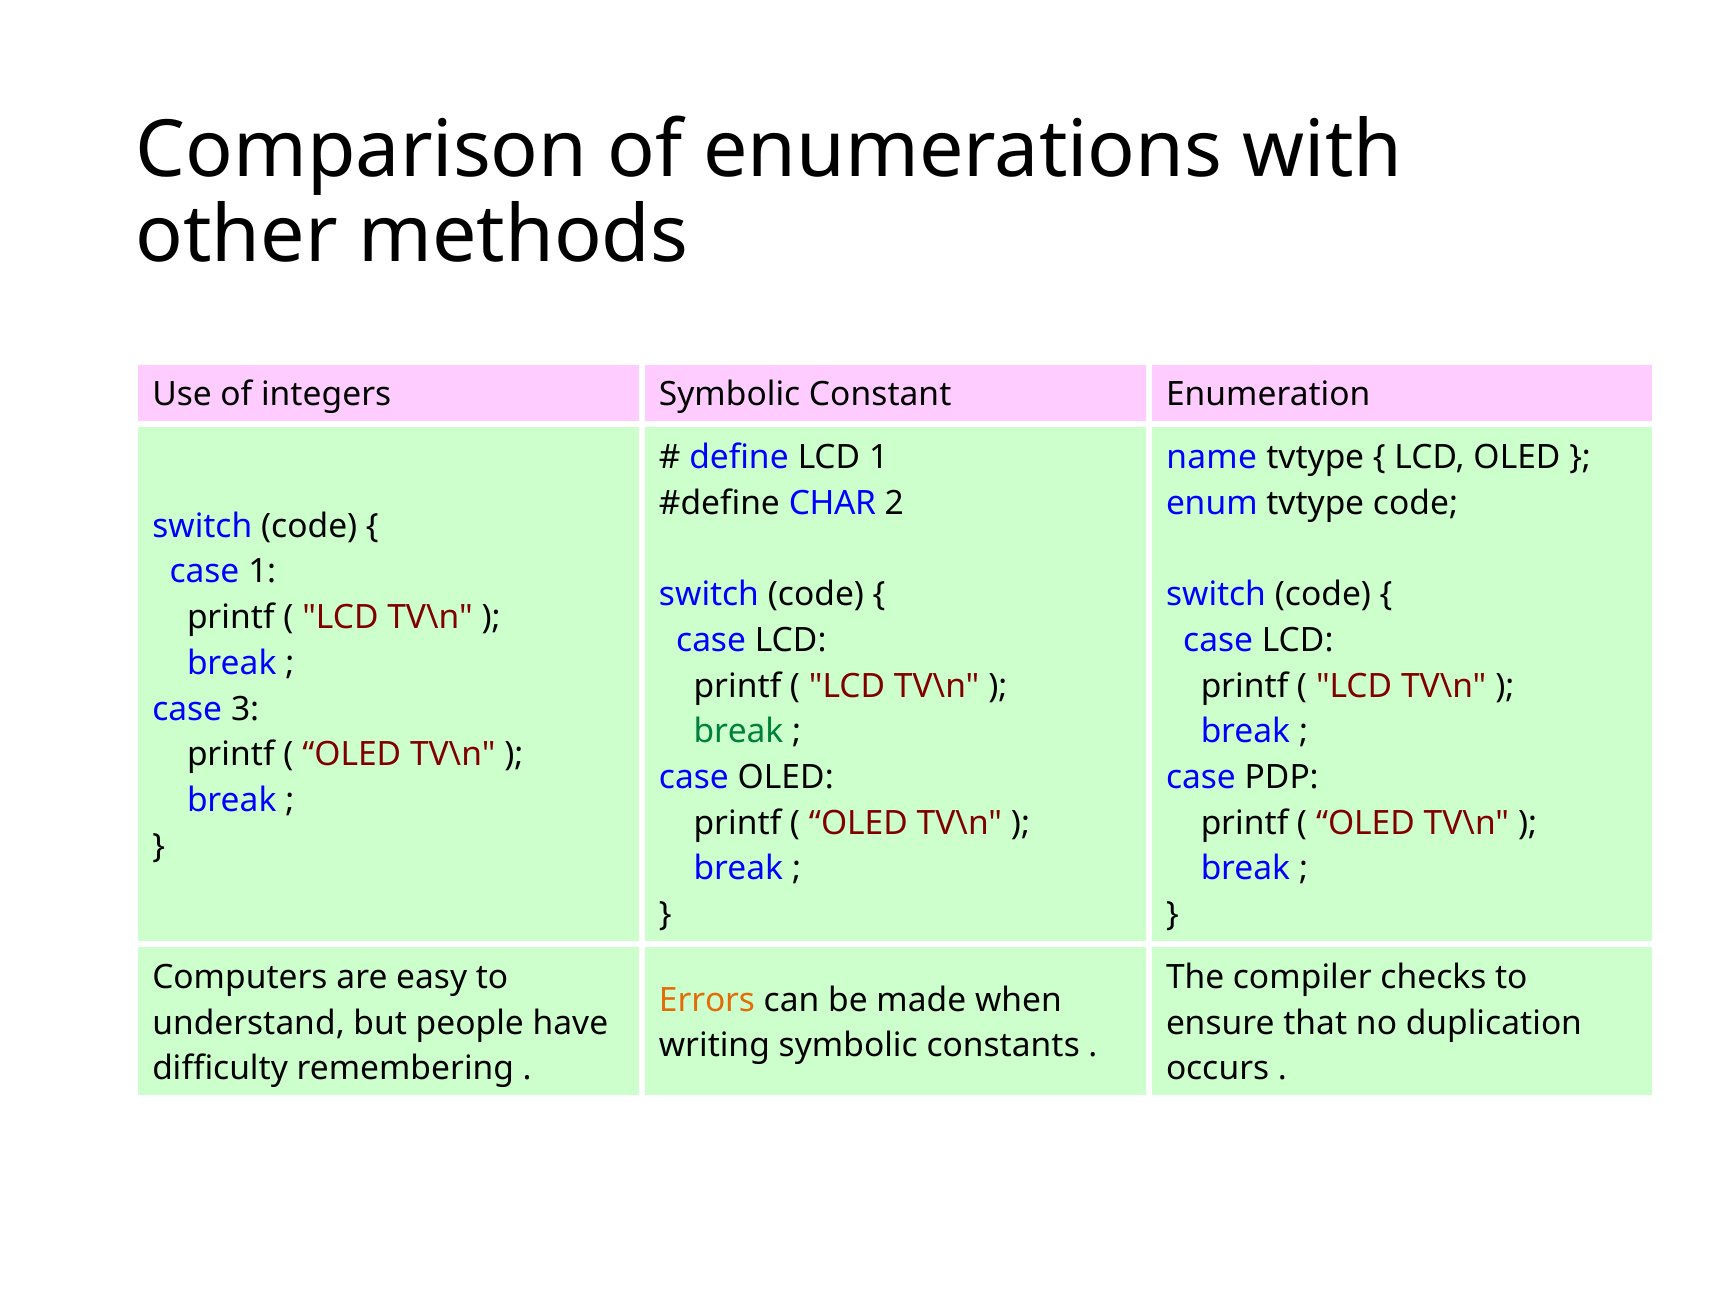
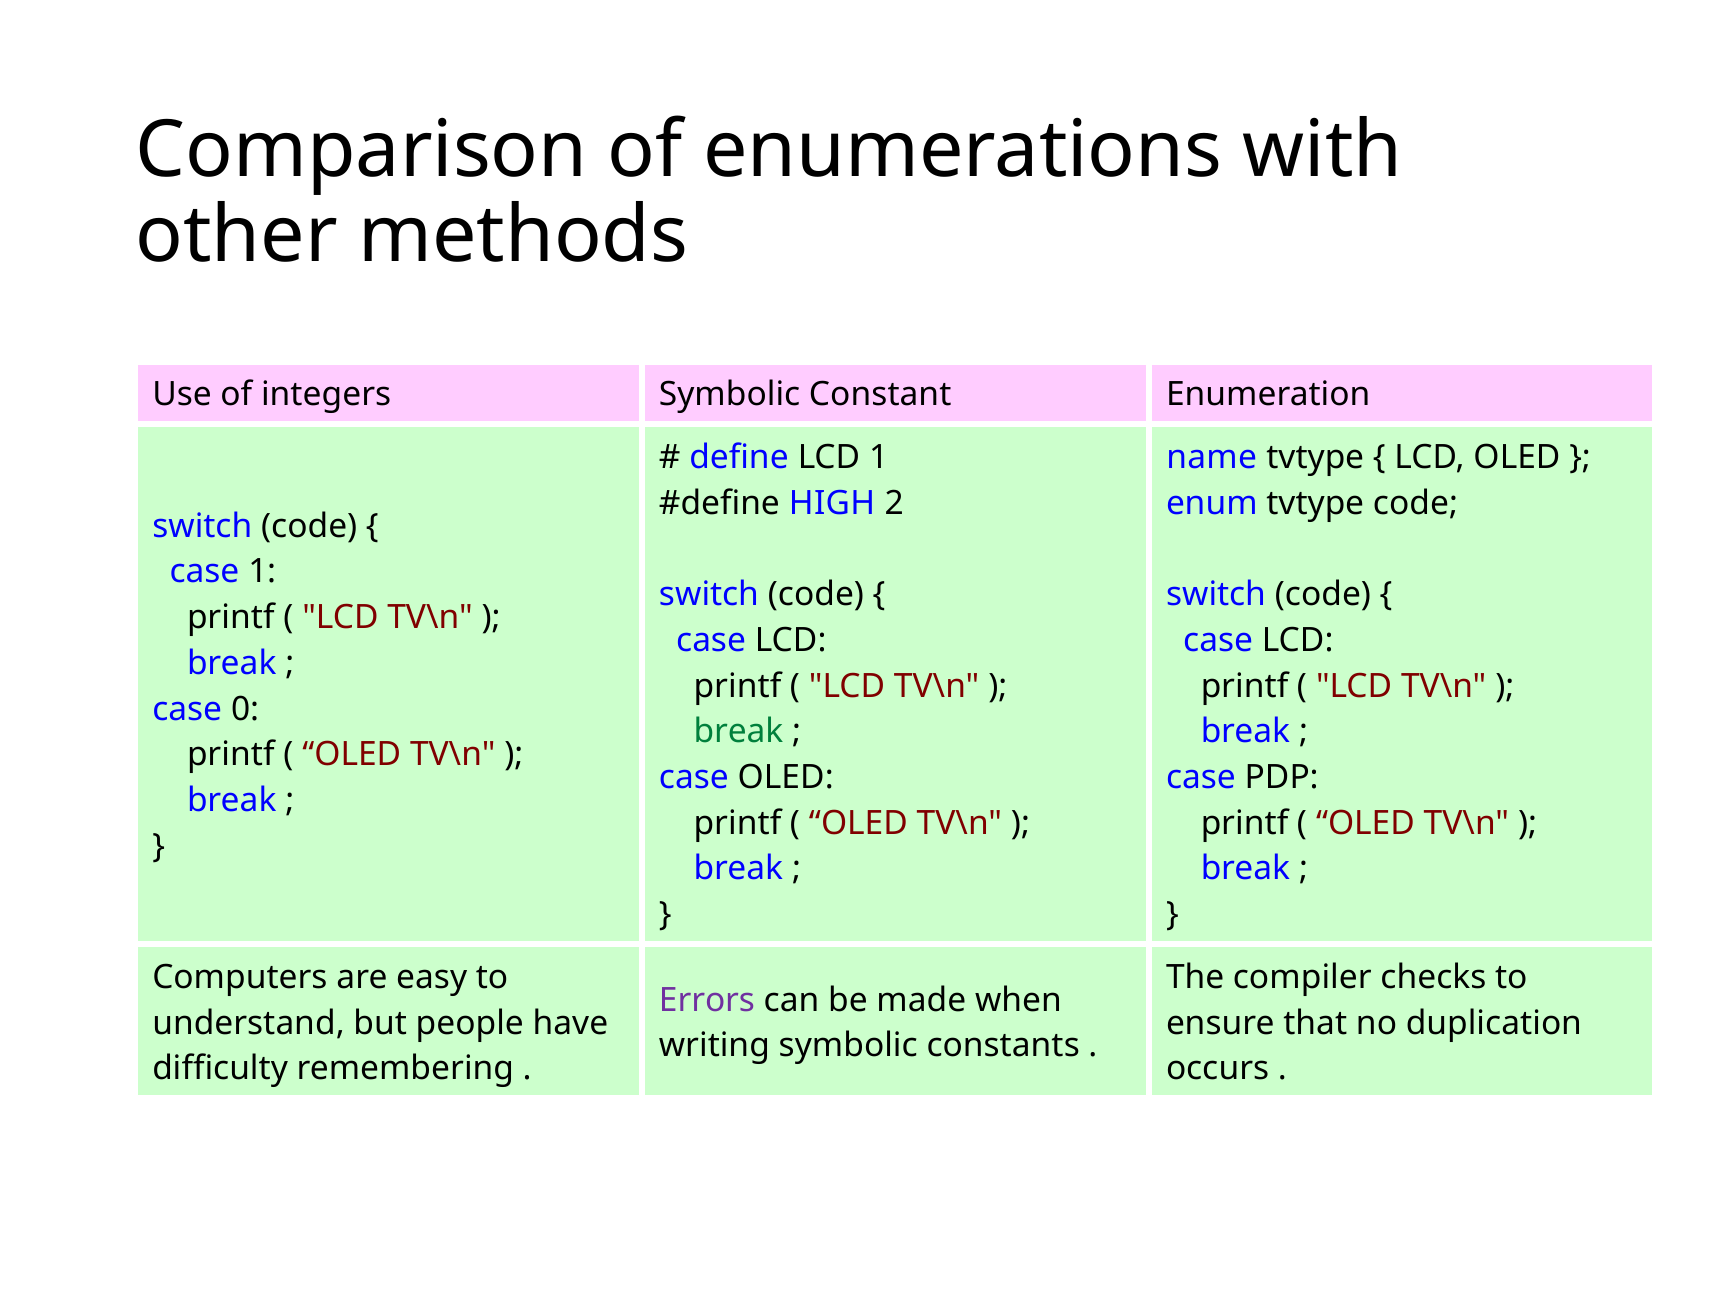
CHAR: CHAR -> HIGH (832, 503)
3: 3 -> 0 (245, 709)
Errors colour: orange -> purple (707, 1000)
